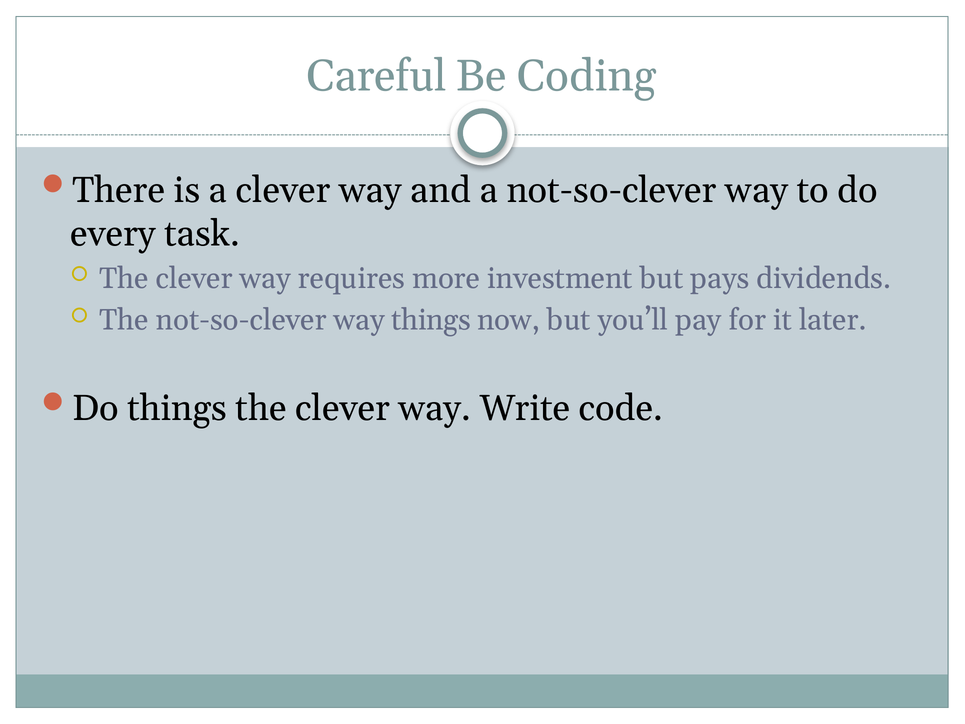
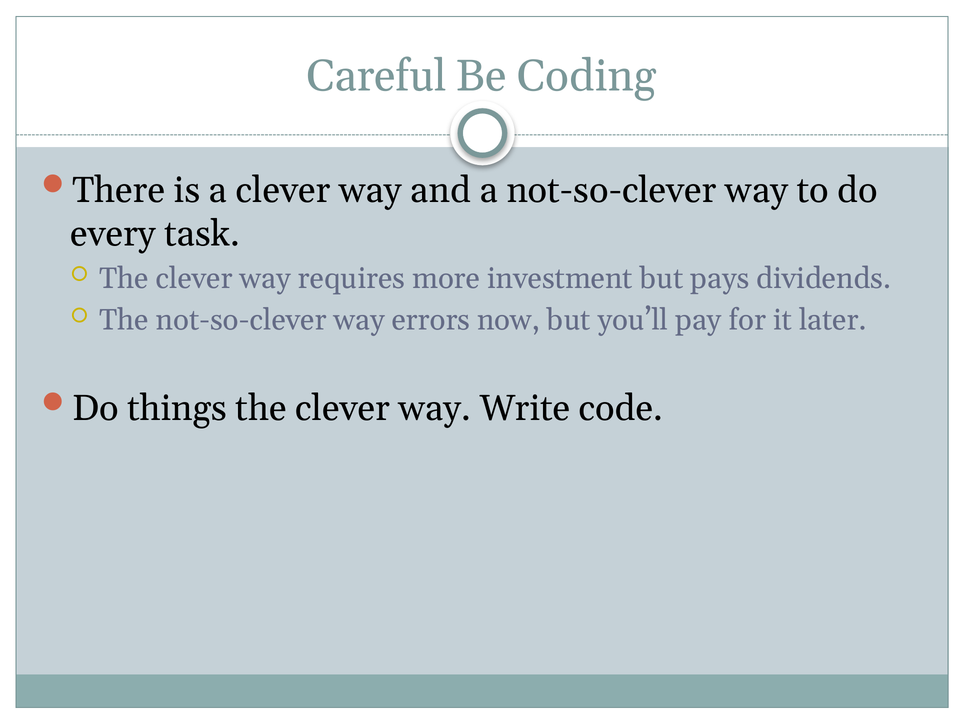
way things: things -> errors (431, 320)
